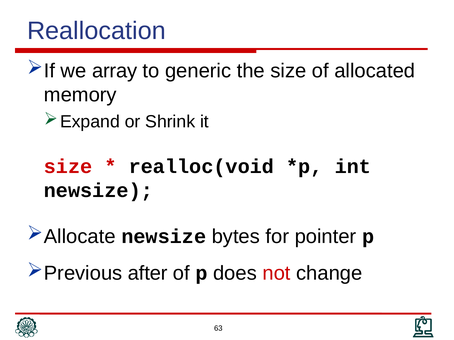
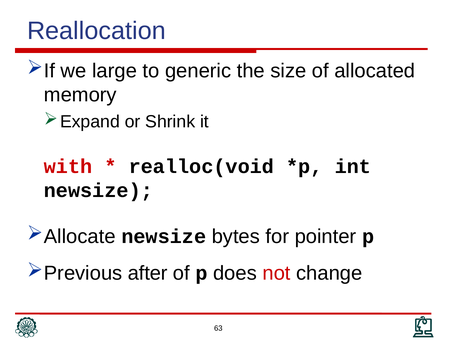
array: array -> large (115, 71)
size: size -> with (68, 167)
